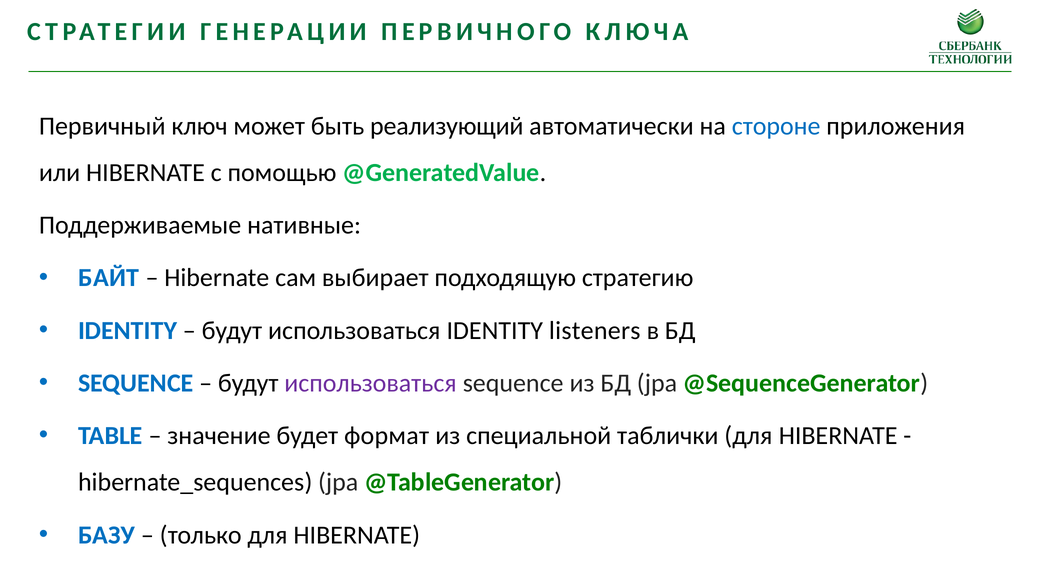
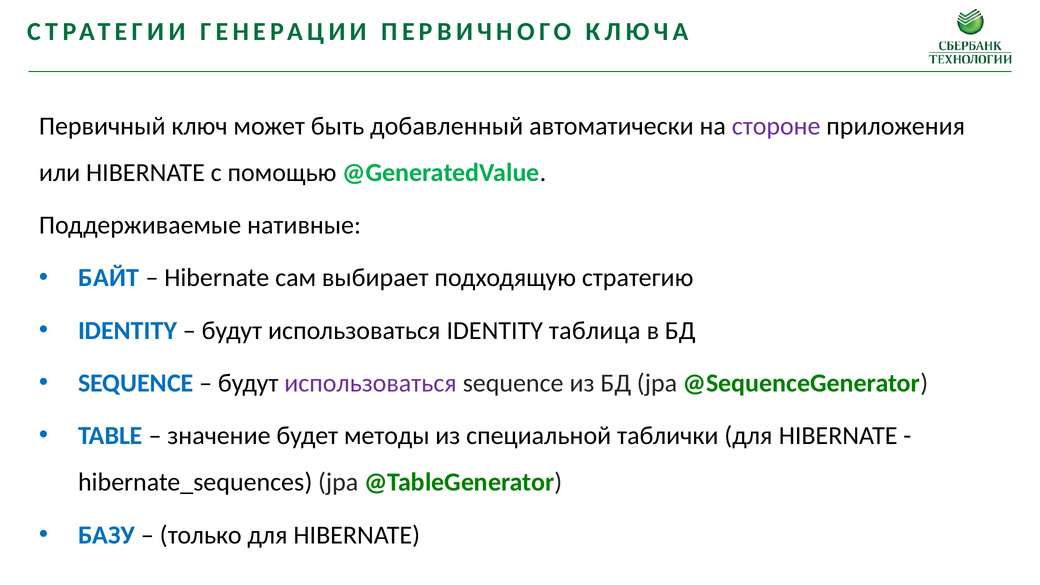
реализующий: реализующий -> добавленный (447, 126)
стороне colour: blue -> purple (776, 126)
listeners: listeners -> таблица (595, 330)
формат: формат -> методы (387, 436)
